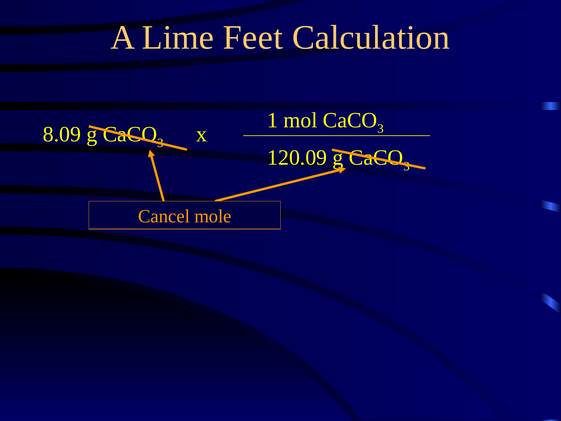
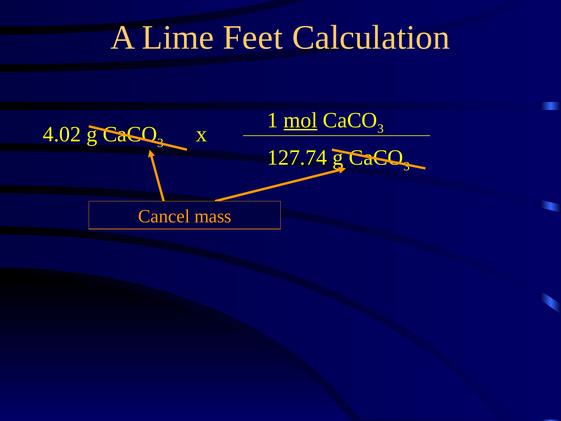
mol underline: none -> present (301, 120)
8.09: 8.09 -> 4.02 (62, 134)
120.09: 120.09 -> 127.74 (297, 158)
mole: mole -> mass (213, 216)
